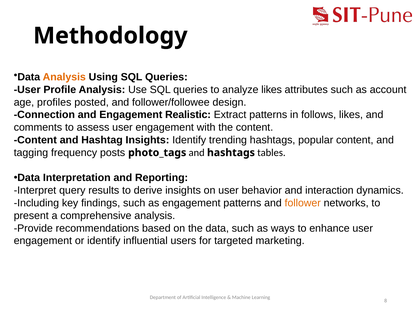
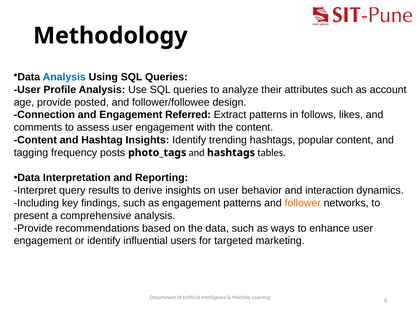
Analysis colour: orange -> blue (64, 77)
analyze likes: likes -> their (272, 90)
age profiles: profiles -> provide (54, 102)
Realistic: Realistic -> Referred (188, 115)
